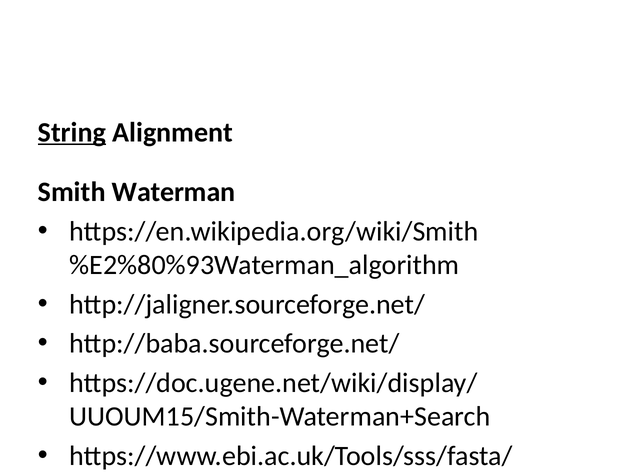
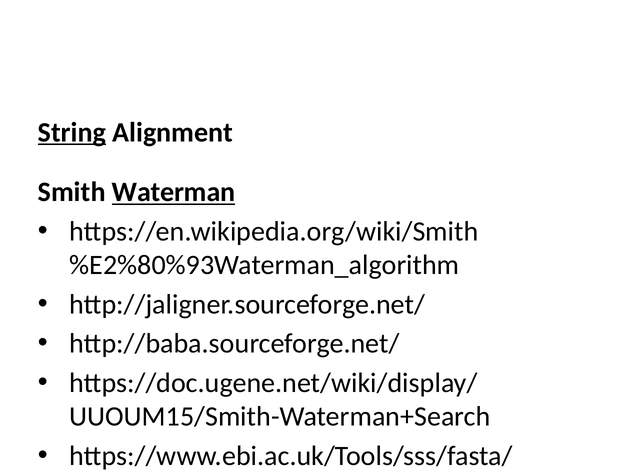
Waterman underline: none -> present (174, 192)
